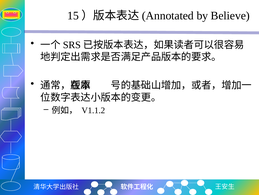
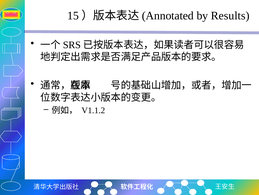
Believe: Believe -> Results (230, 16)
